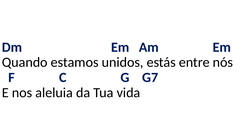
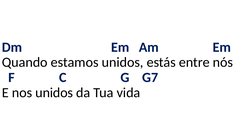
nos aleluia: aleluia -> unidos (54, 93)
